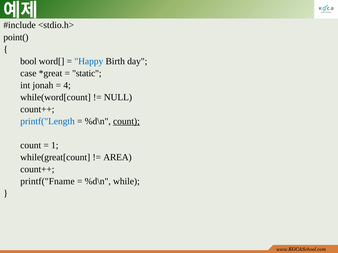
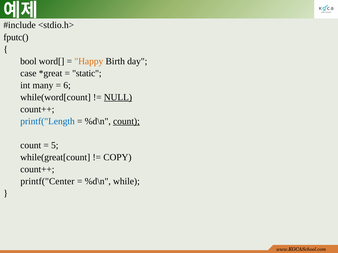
point(: point( -> fputc( (16, 37)
Happy colour: blue -> orange (89, 61)
jonah: jonah -> many (43, 85)
4: 4 -> 6 (67, 85)
NULL underline: none -> present (118, 97)
1: 1 -> 5 (55, 145)
AREA: AREA -> COPY (117, 158)
printf("Fname: printf("Fname -> printf("Center (47, 182)
